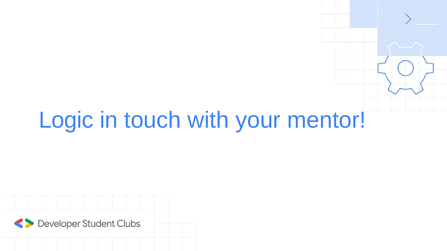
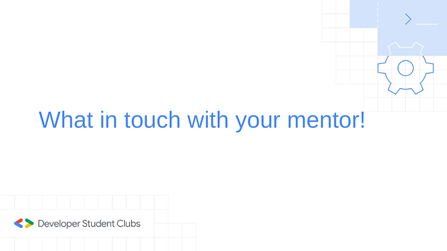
Logic: Logic -> What (66, 121)
